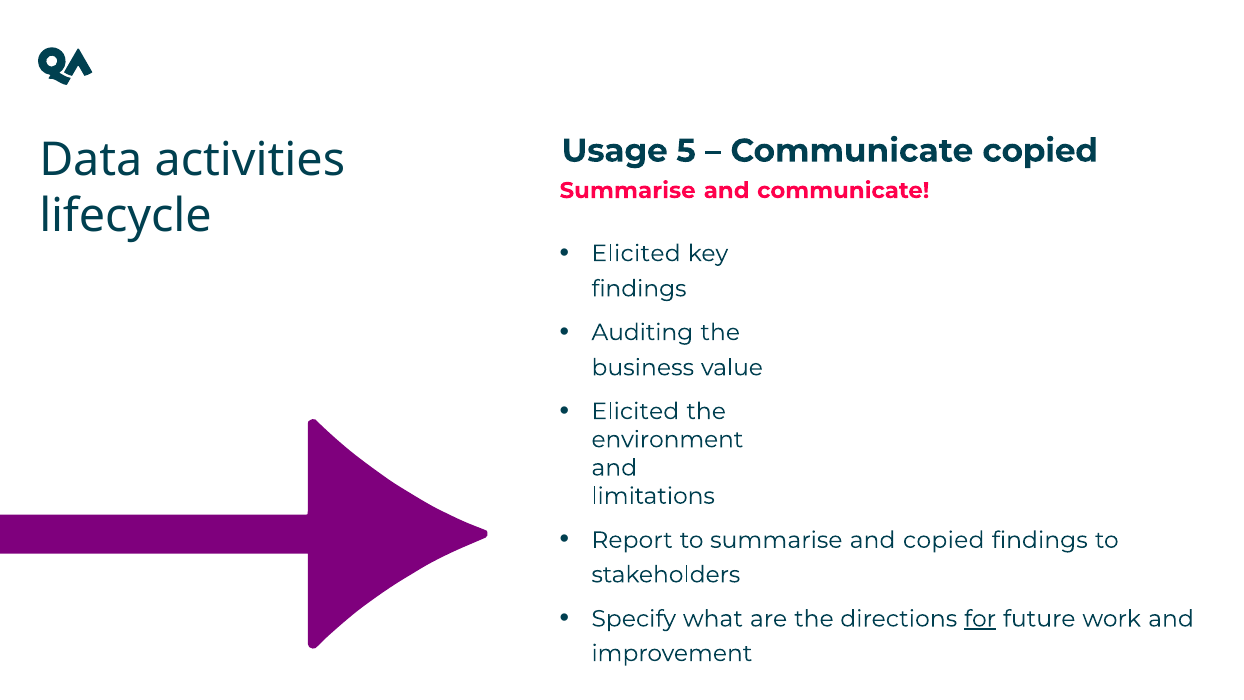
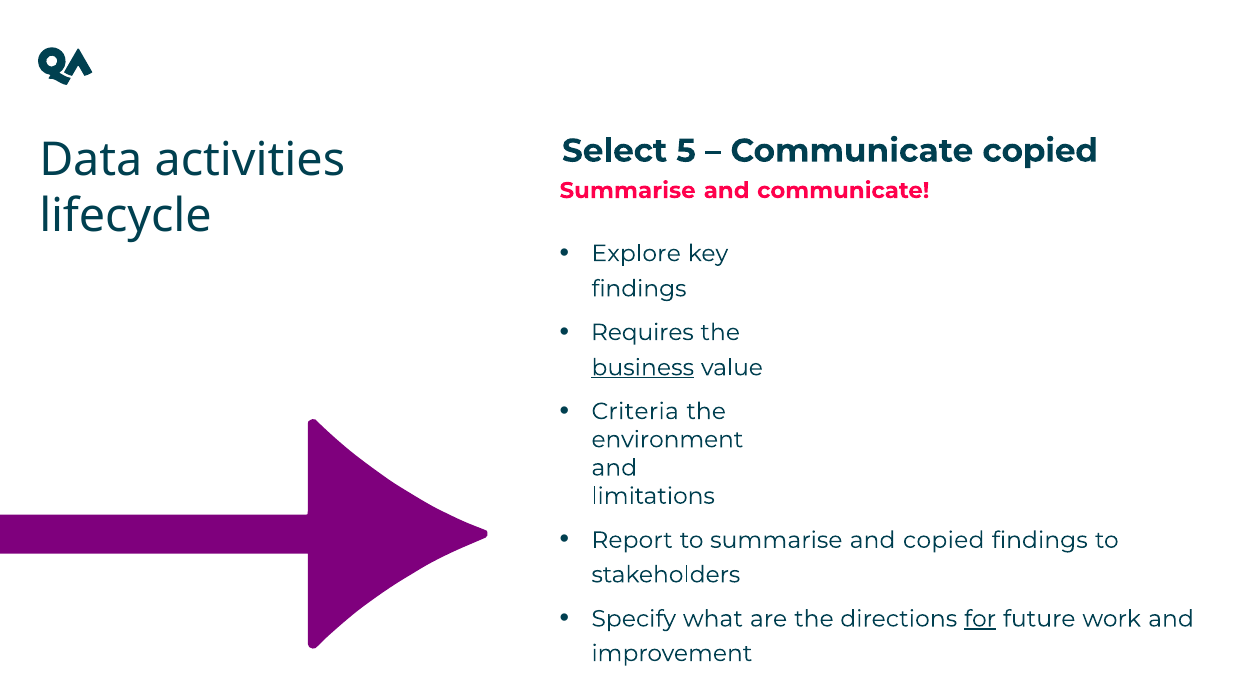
Usage: Usage -> Select (615, 151)
Elicited: Elicited -> Explore (636, 253)
Auditing: Auditing -> Requires (642, 332)
business underline: none -> present (643, 368)
Elicited: Elicited -> Criteria (635, 411)
